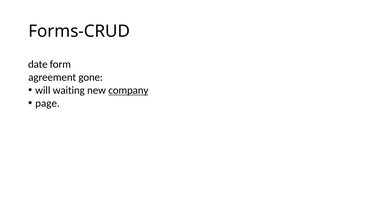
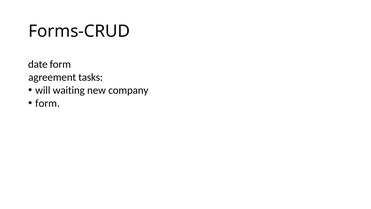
gone: gone -> tasks (91, 77)
company underline: present -> none (128, 90)
page: page -> form (48, 103)
